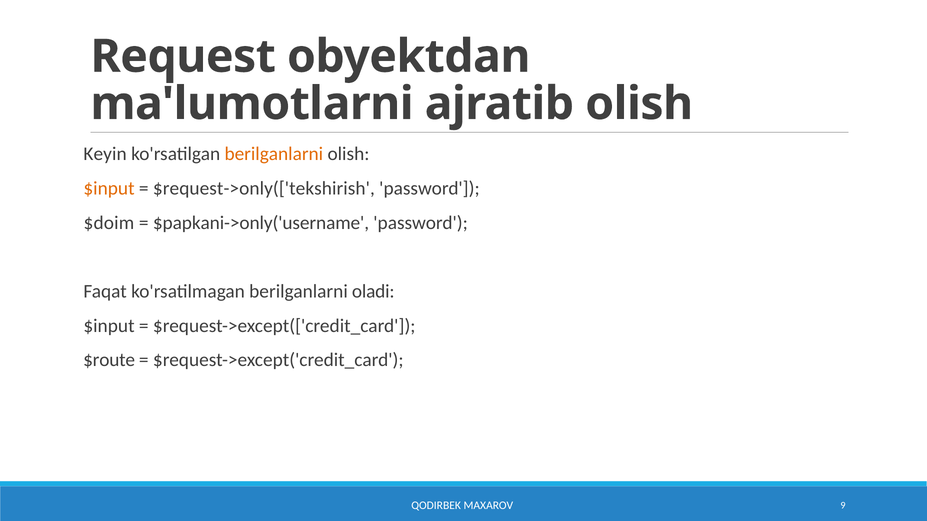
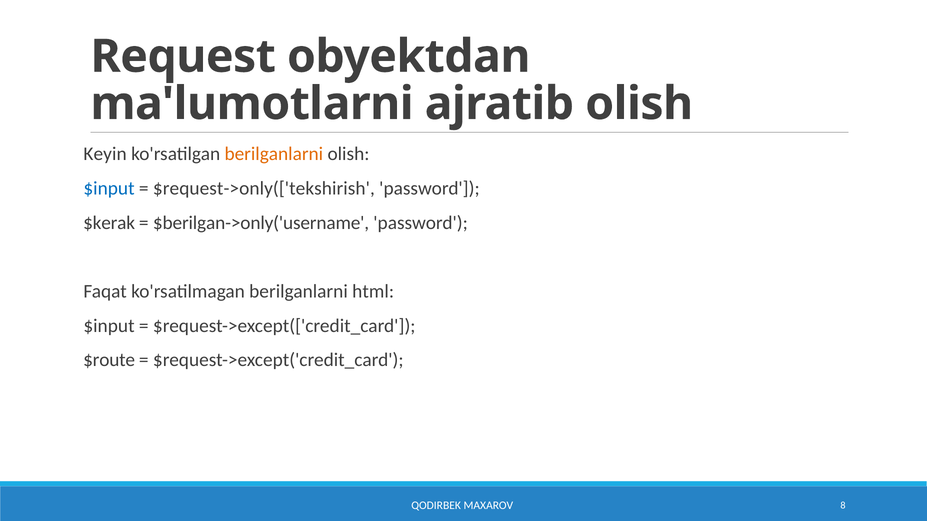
$input colour: orange -> blue (109, 189)
$doim: $doim -> $kerak (109, 223)
$papkani->only('username: $papkani->only('username -> $berilgan->only('username (261, 223)
oladi: oladi -> html (373, 292)
9: 9 -> 8 (843, 506)
